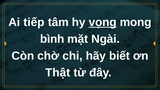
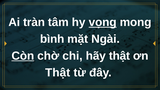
tiếp: tiếp -> tràn (34, 22)
Còn underline: none -> present (23, 56)
hãy biết: biết -> thật (119, 56)
